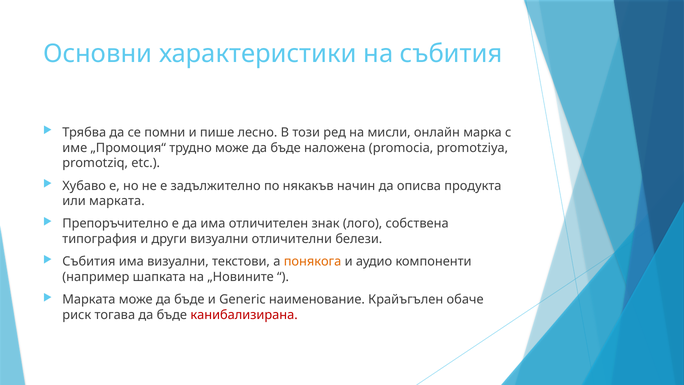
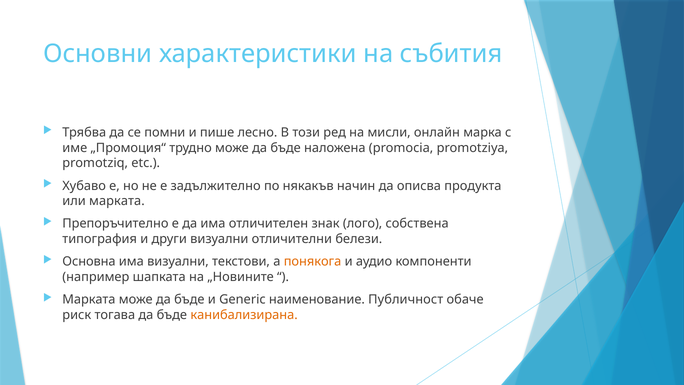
Събития: Събития -> Основна (89, 261)
Крайъгълен: Крайъгълен -> Публичност (406, 299)
канибализирана colour: red -> orange (244, 315)
